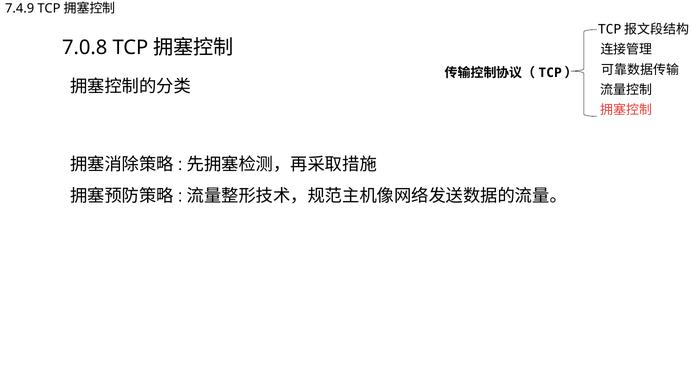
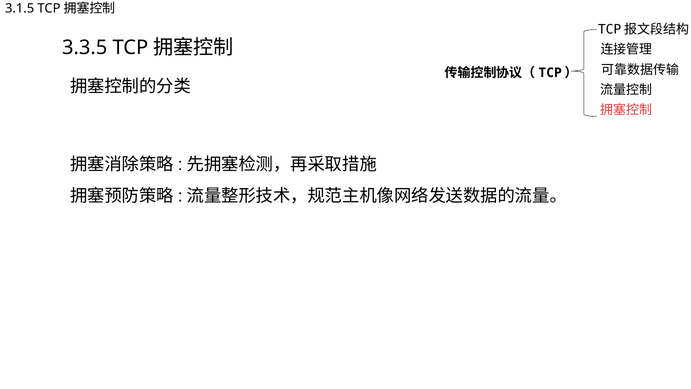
7.4.9: 7.4.9 -> 3.1.5 (20, 9)
7.0.8: 7.0.8 -> 3.3.5 (85, 48)
